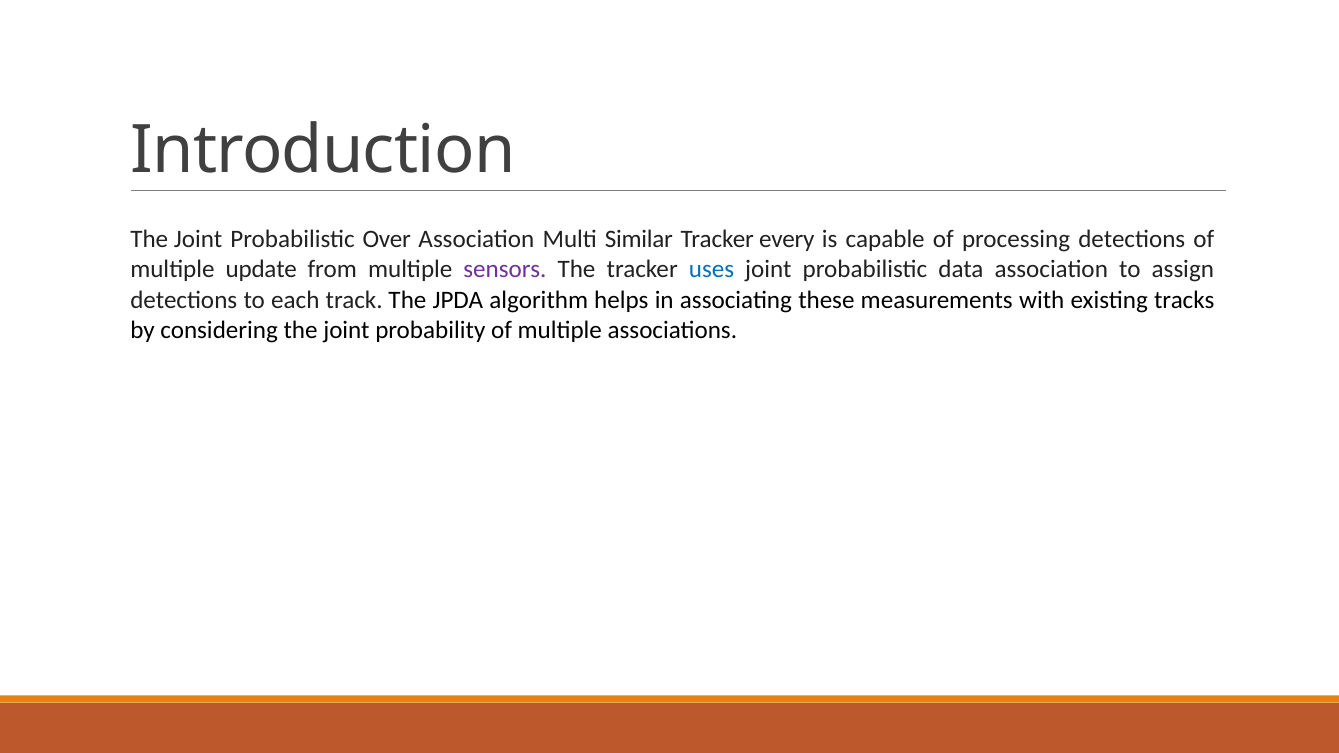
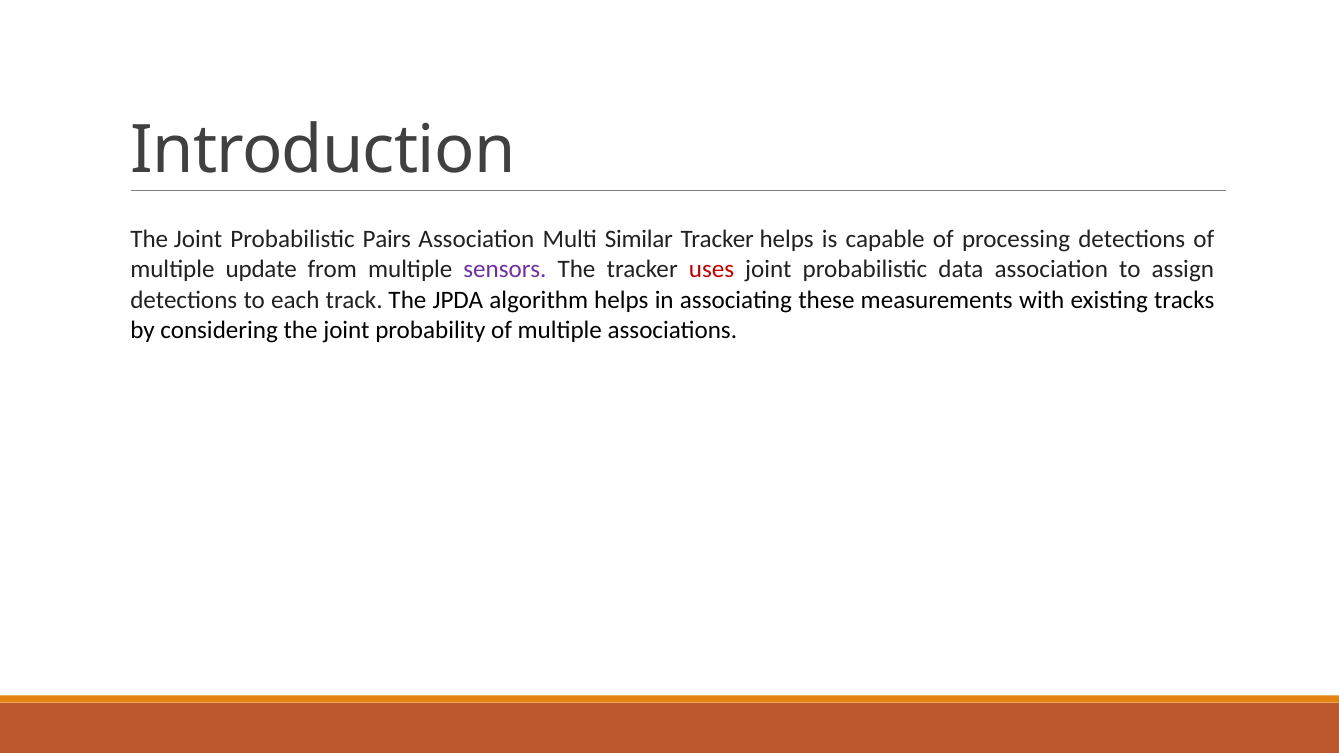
Over: Over -> Pairs (387, 240)
Tracker every: every -> helps (787, 240)
uses colour: blue -> red (712, 270)
